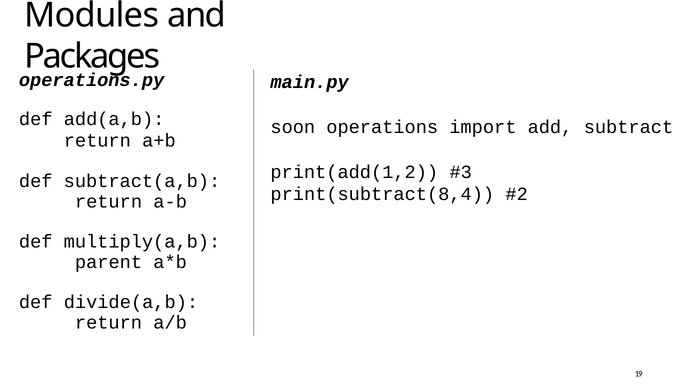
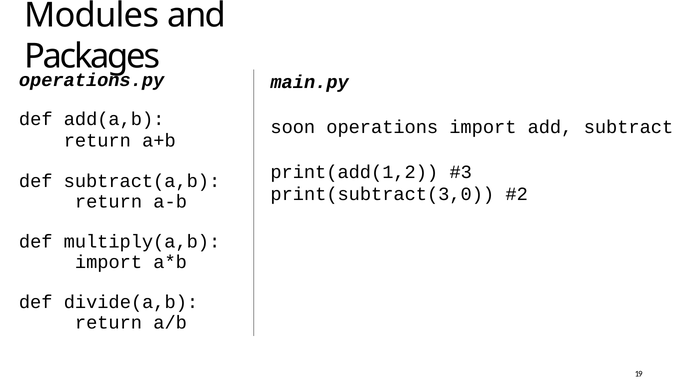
print(subtract(8,4: print(subtract(8,4 -> print(subtract(3,0 (382, 194)
parent: parent -> import (109, 262)
